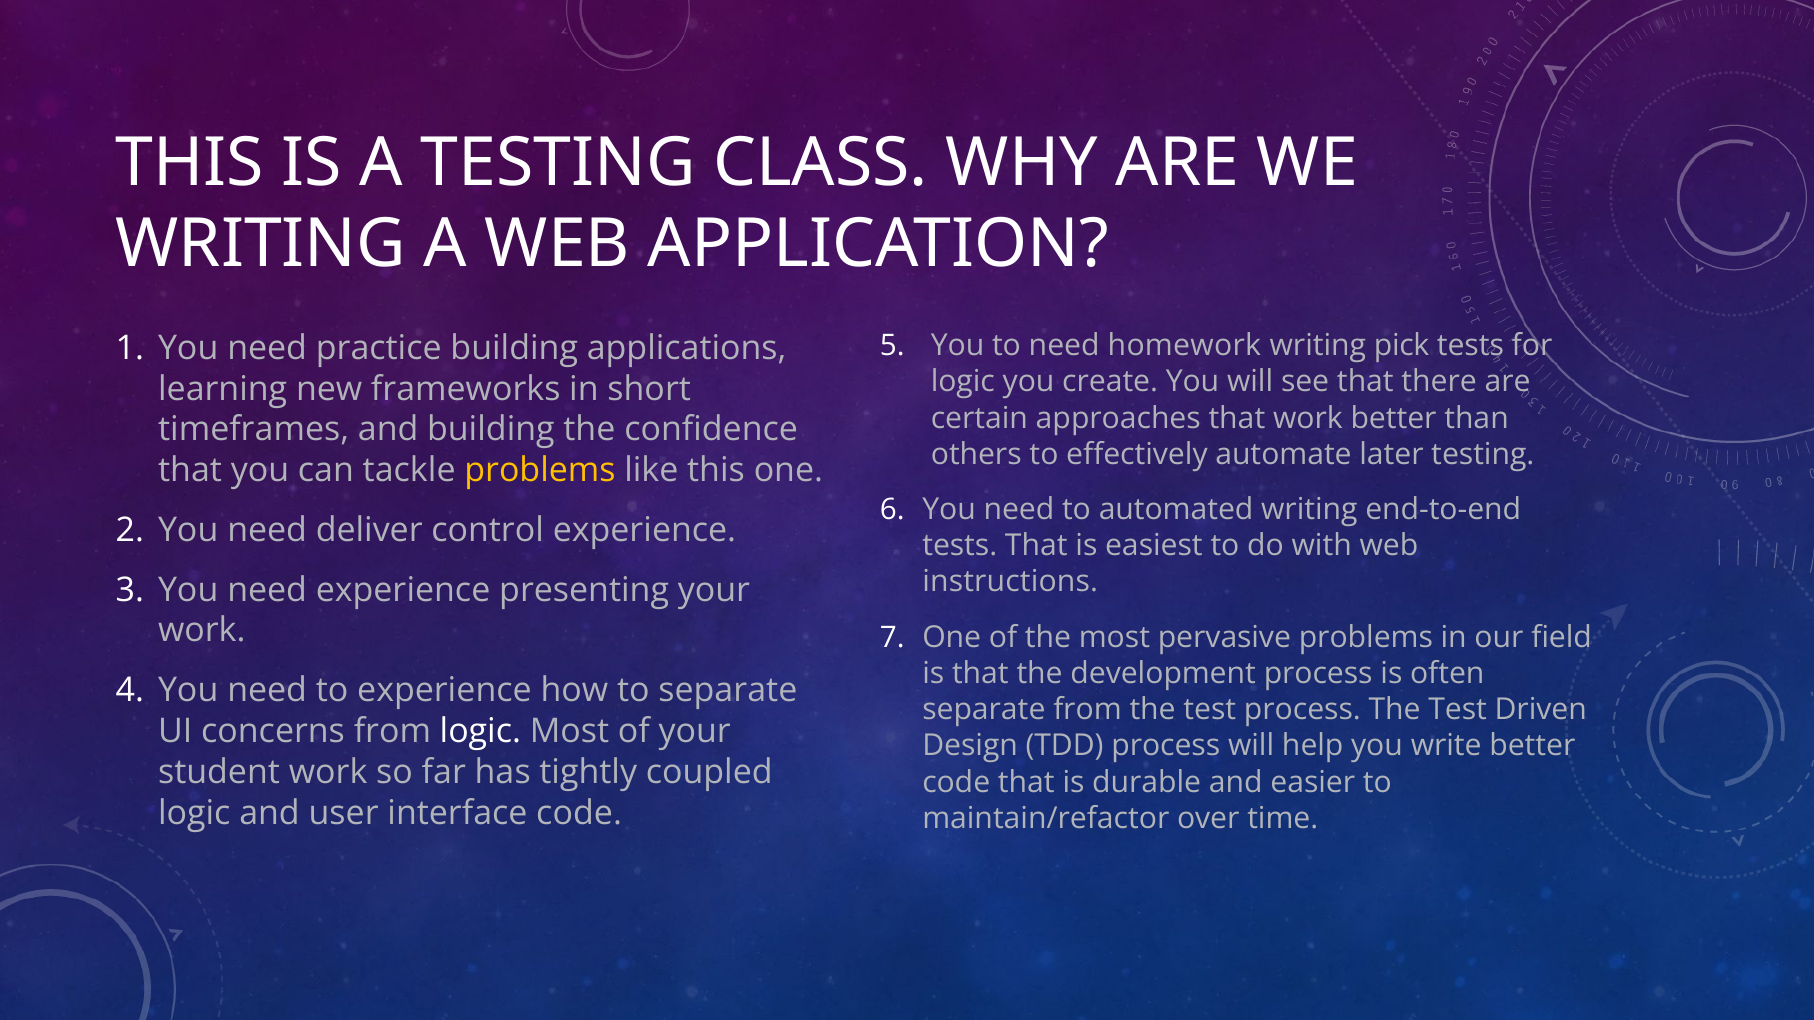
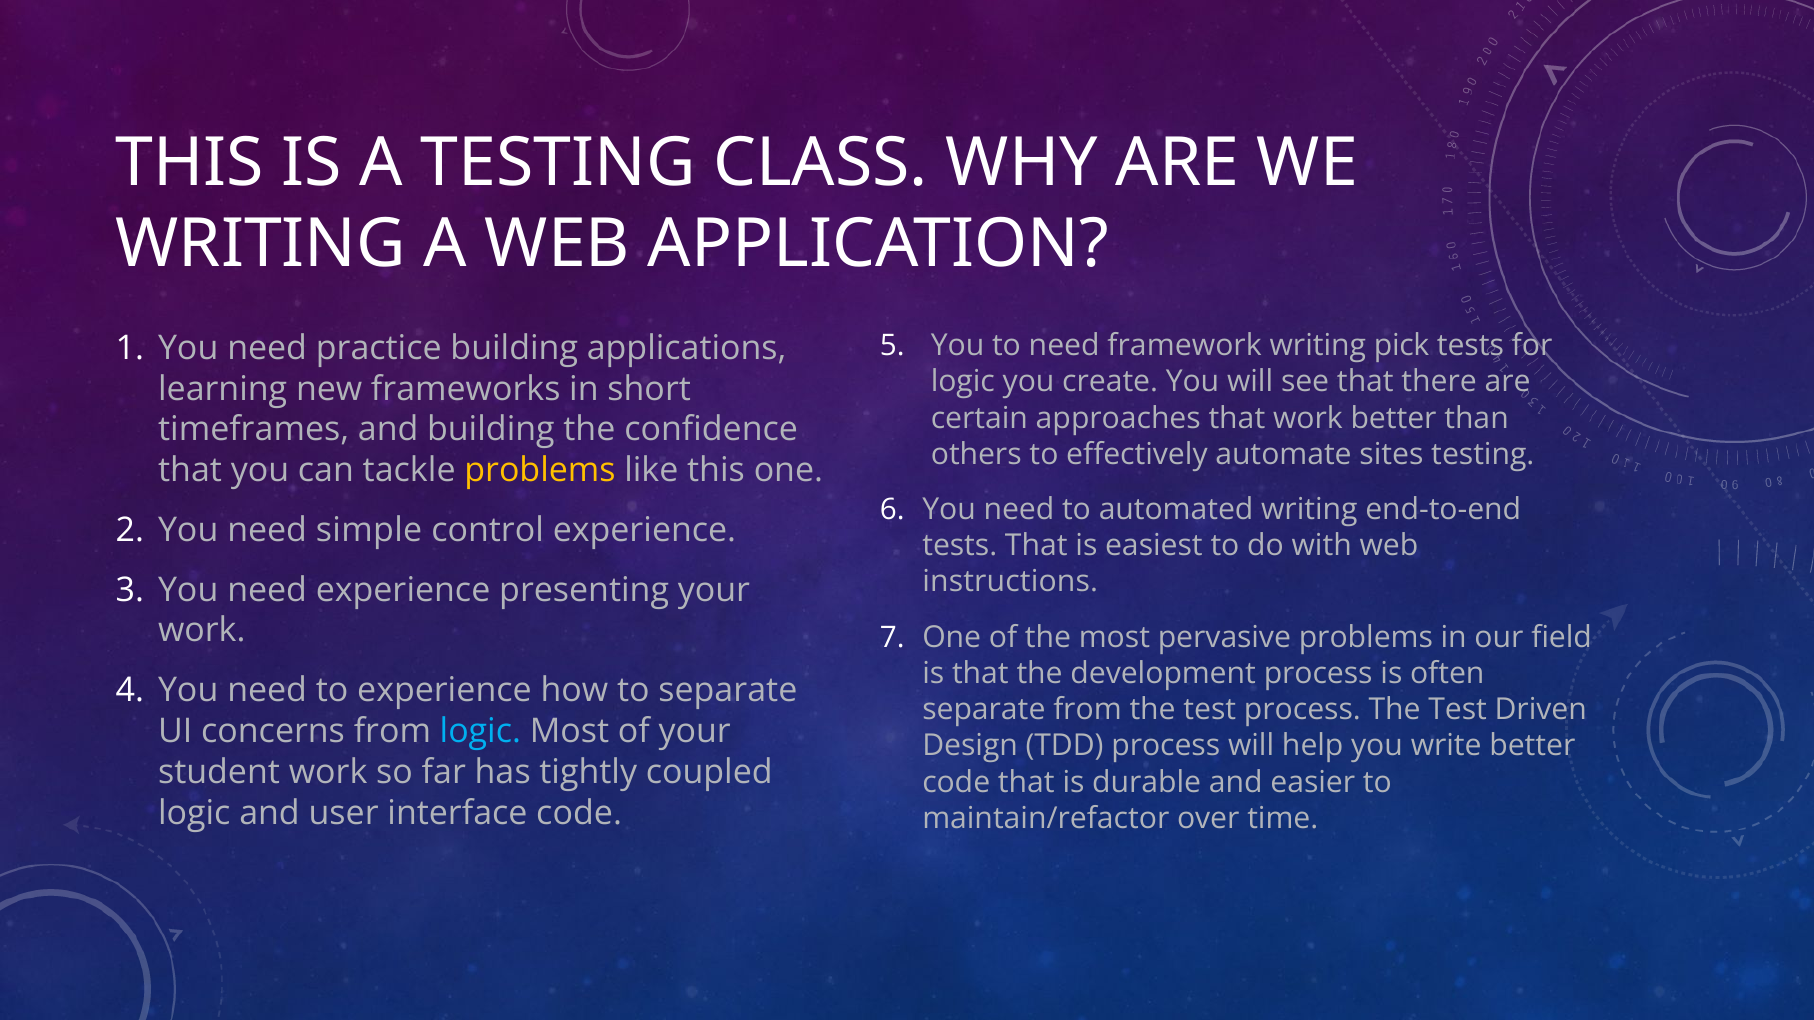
homework: homework -> framework (1185, 346)
later: later -> sites (1391, 455)
deliver: deliver -> simple (369, 530)
logic colour: white -> light blue (480, 732)
